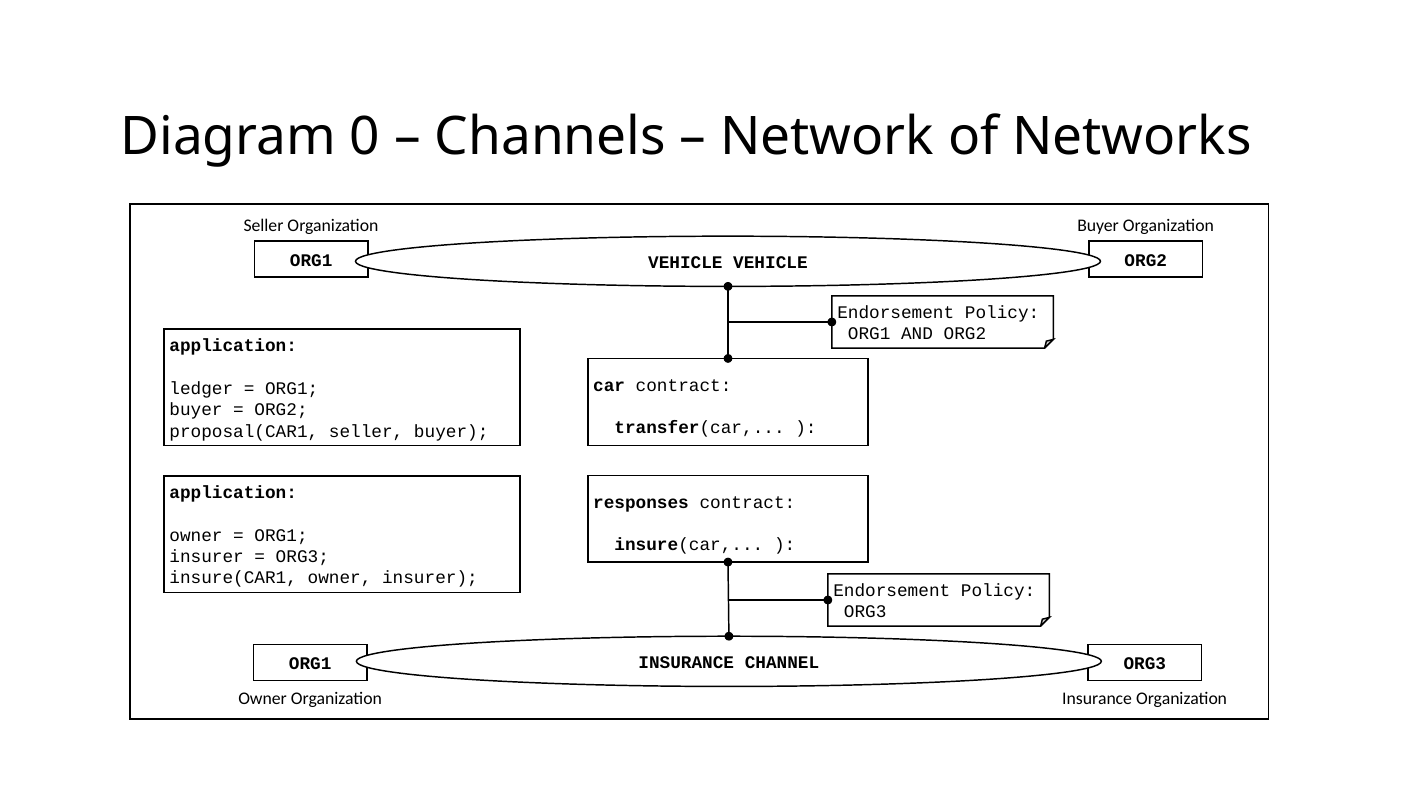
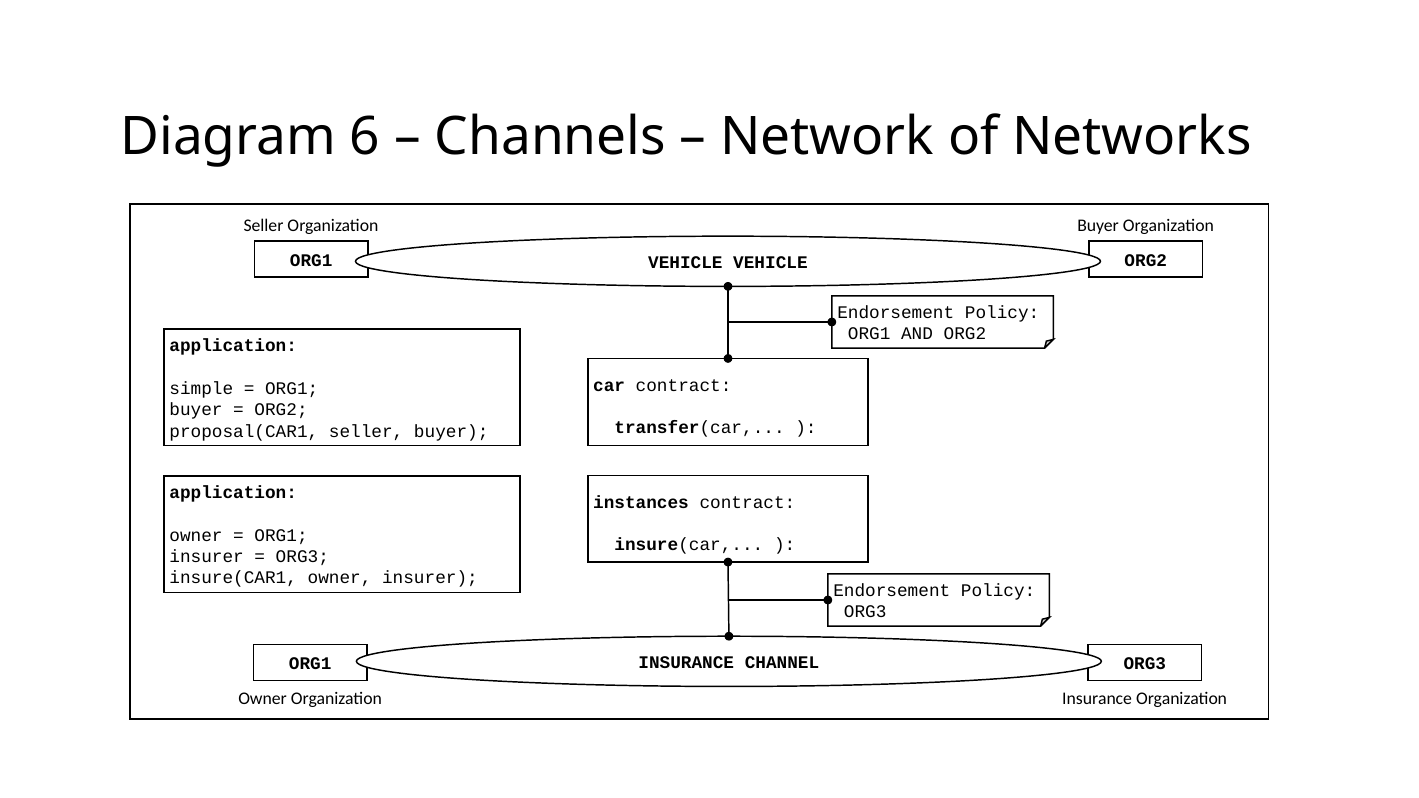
0: 0 -> 6 (365, 137)
ledger: ledger -> simple (201, 389)
responses: responses -> instances (641, 503)
